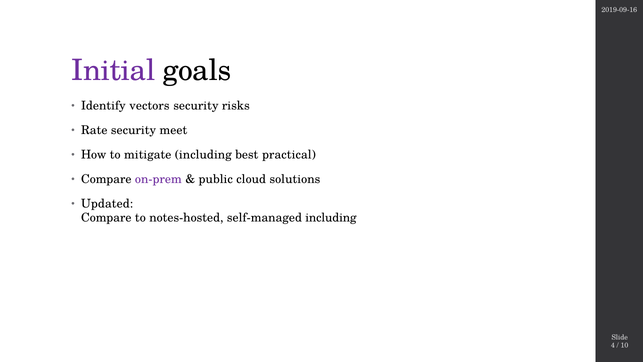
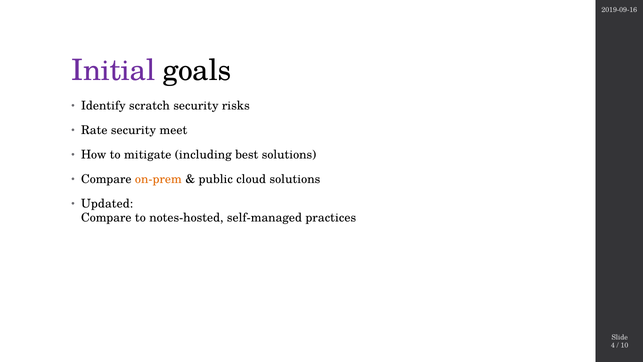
vectors: vectors -> scratch (149, 106)
best practical: practical -> solutions (289, 155)
on-prem colour: purple -> orange (158, 179)
self-managed including: including -> practices (331, 218)
